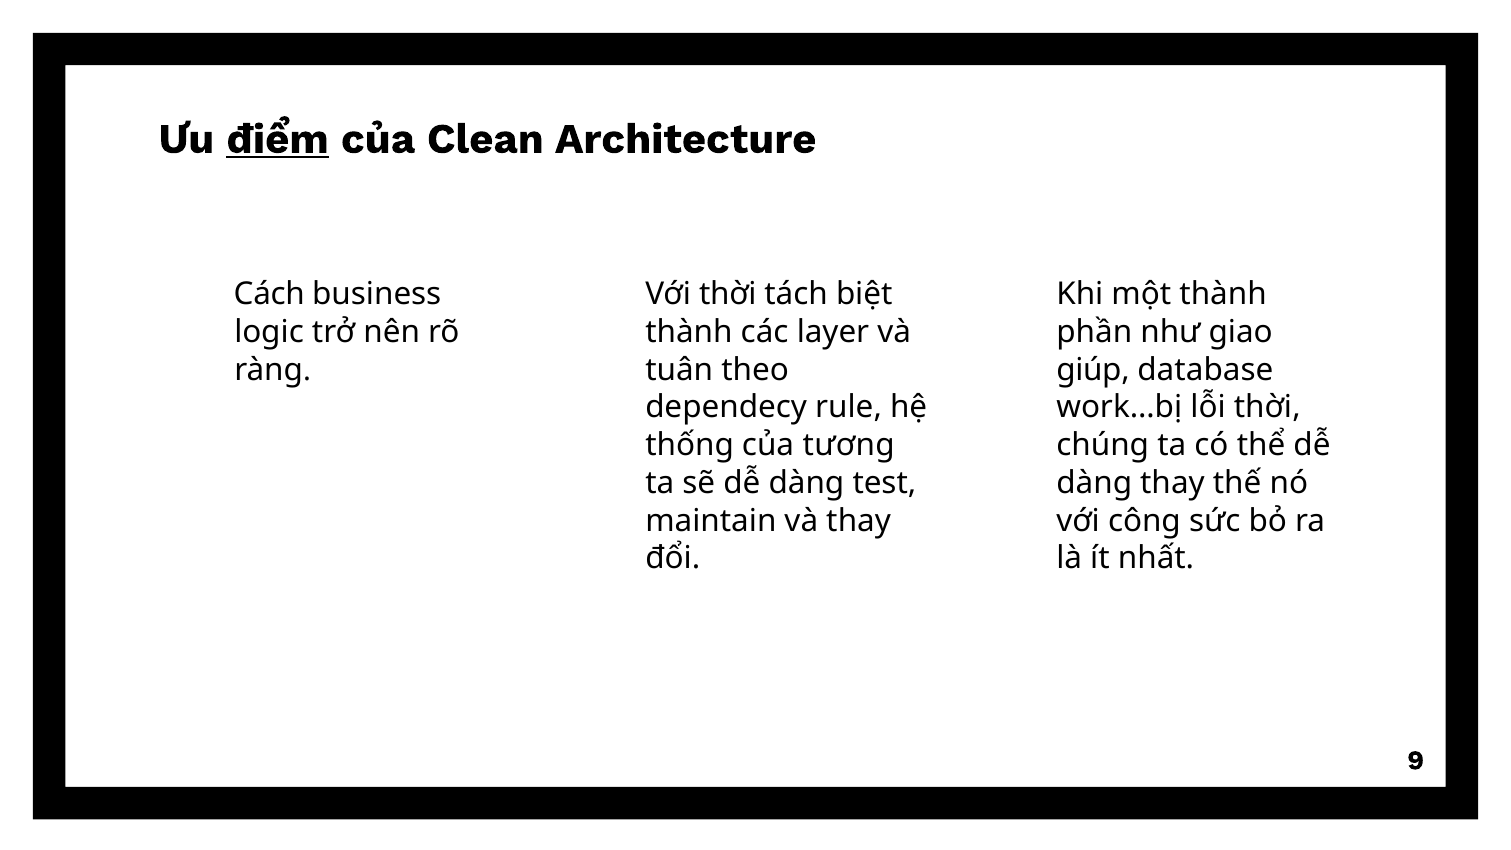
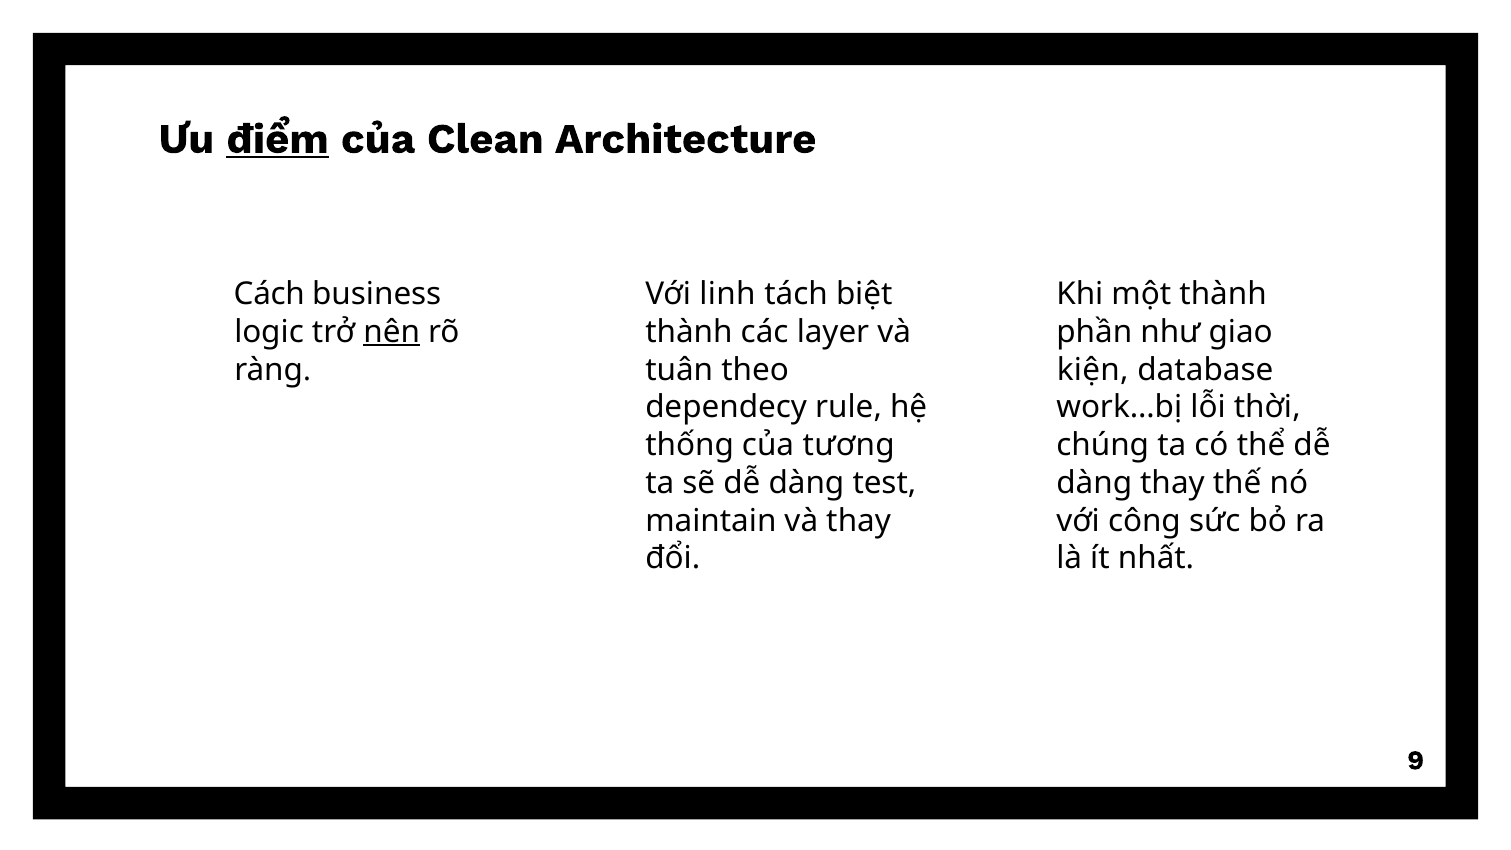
Với thời: thời -> linh (727, 294)
nên underline: none -> present (392, 332)
giúp: giúp -> kiện (1093, 370)
